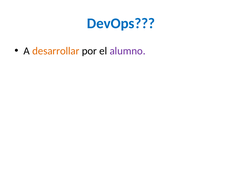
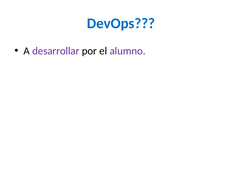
desarrollar colour: orange -> purple (56, 51)
